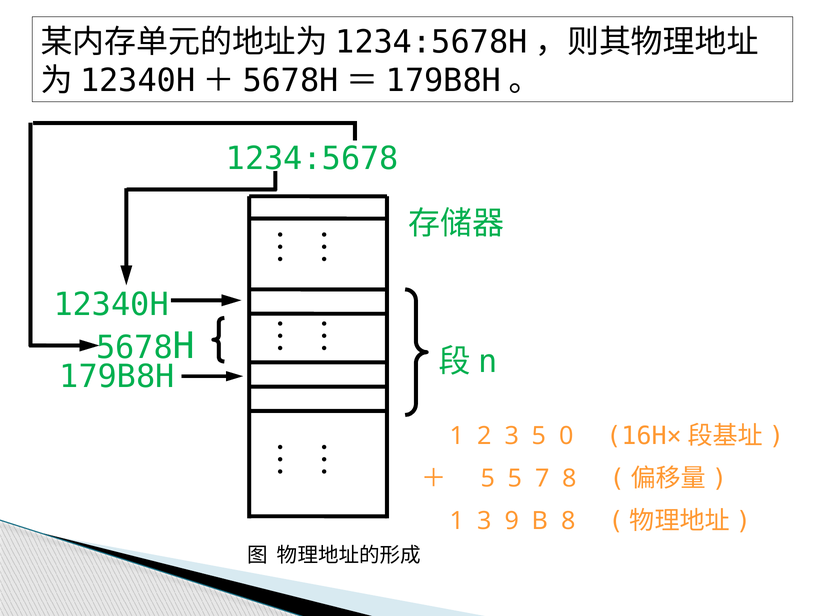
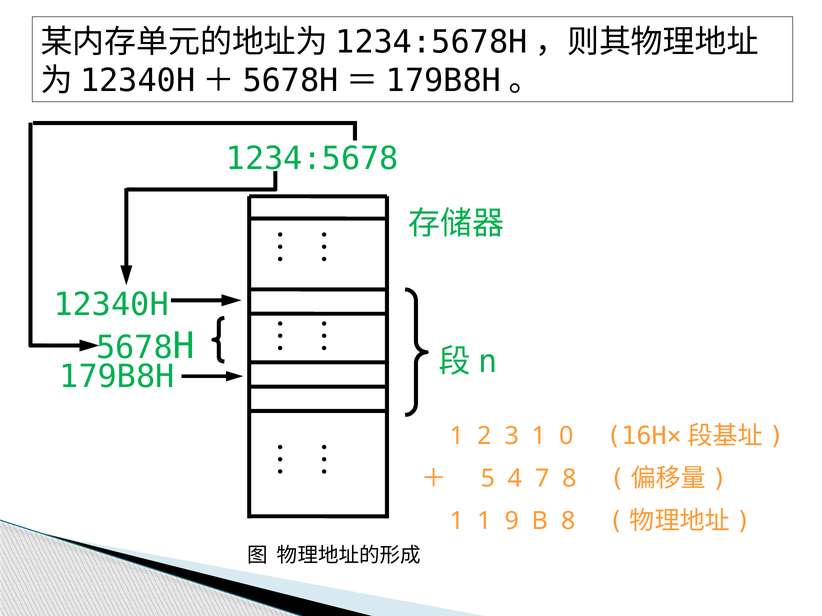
3 5: 5 -> 1 (539, 436)
5 5: 5 -> 4 (515, 479)
1 3: 3 -> 1 (484, 521)
